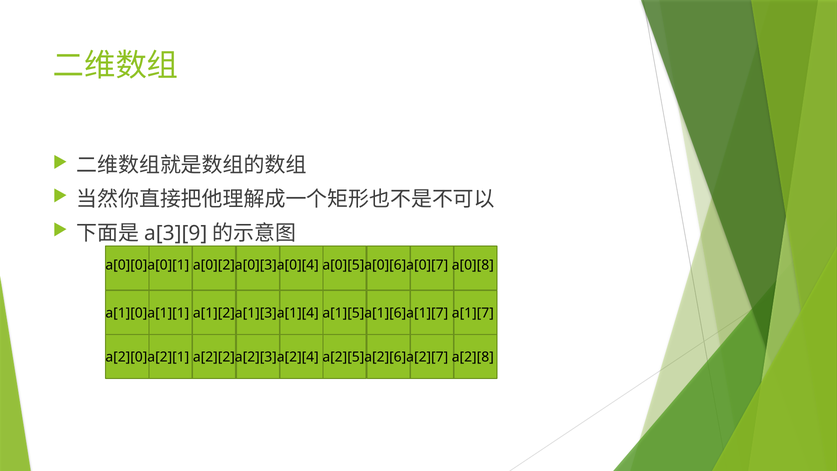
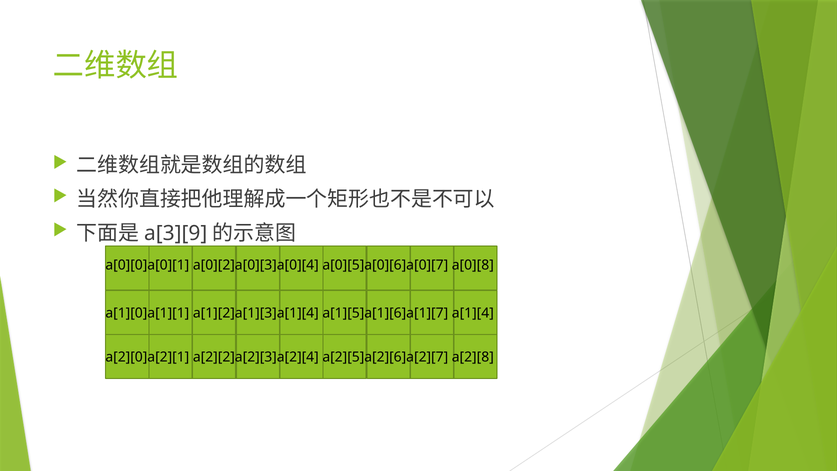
a[1][7: a[1][7 -> a[1][4 (473, 313)
